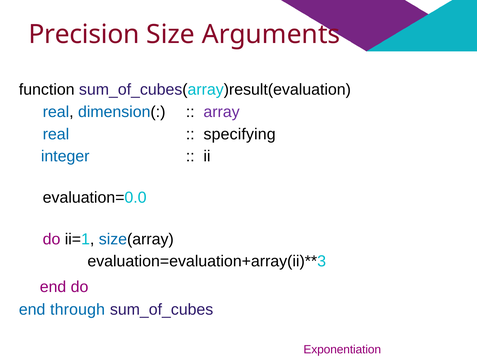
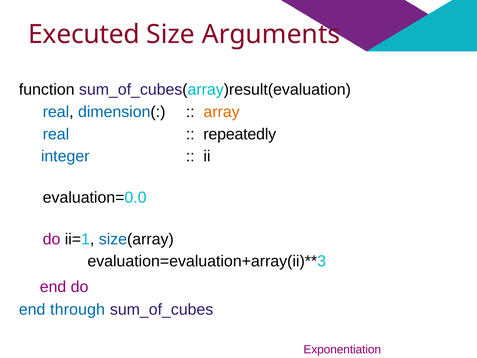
Precision: Precision -> Executed (84, 34)
array colour: purple -> orange (222, 112)
specifying: specifying -> repeatedly (240, 134)
